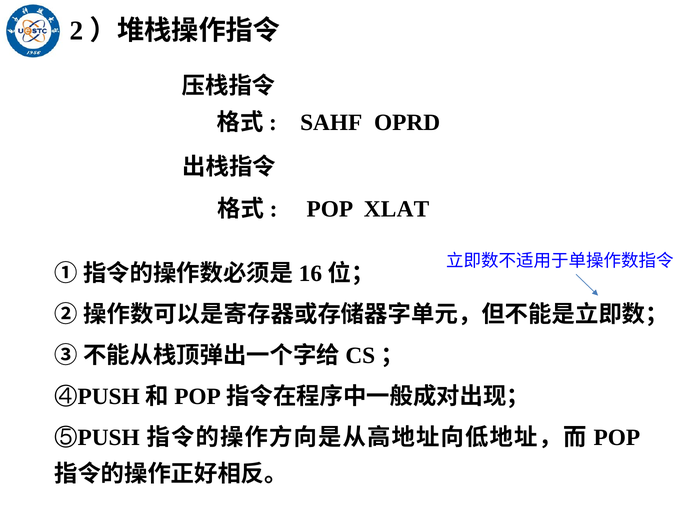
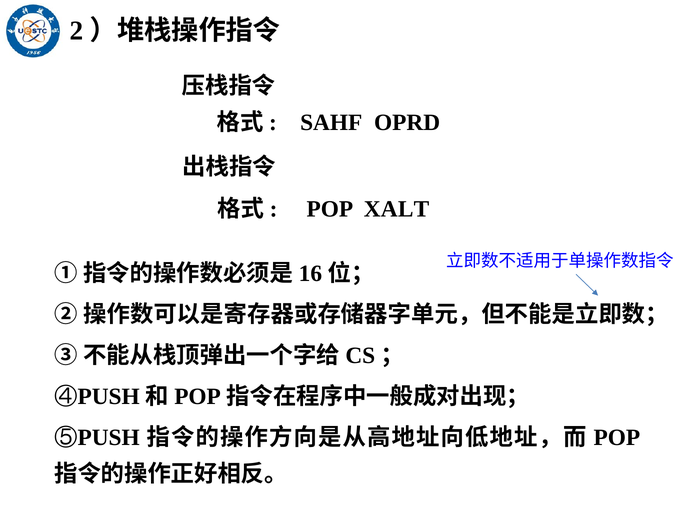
XLAT: XLAT -> XALT (397, 209)
